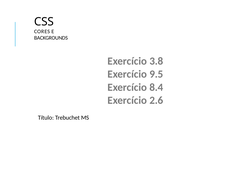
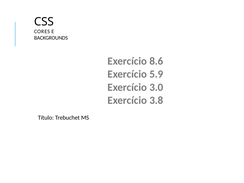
3.8: 3.8 -> 8.6 (156, 61)
9.5: 9.5 -> 5.9 (156, 74)
8.4: 8.4 -> 3.0 (156, 87)
2.6: 2.6 -> 3.8 (156, 100)
